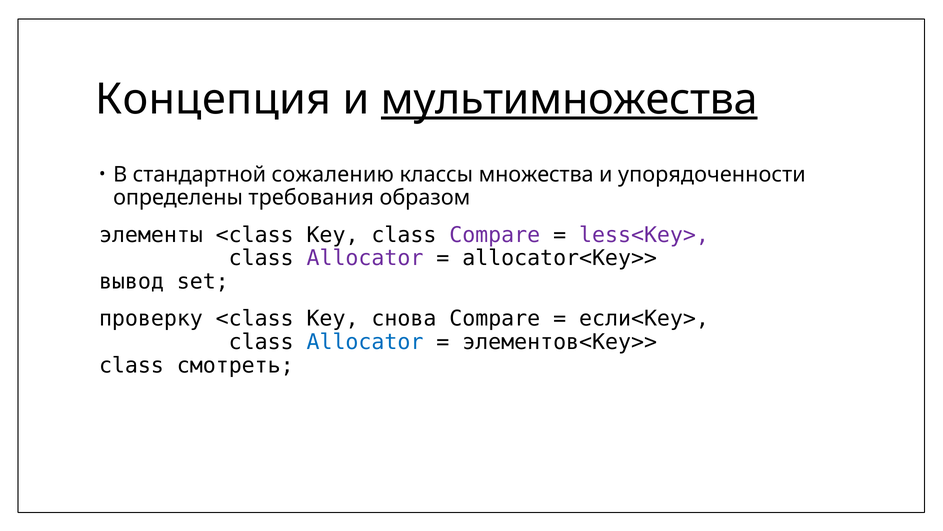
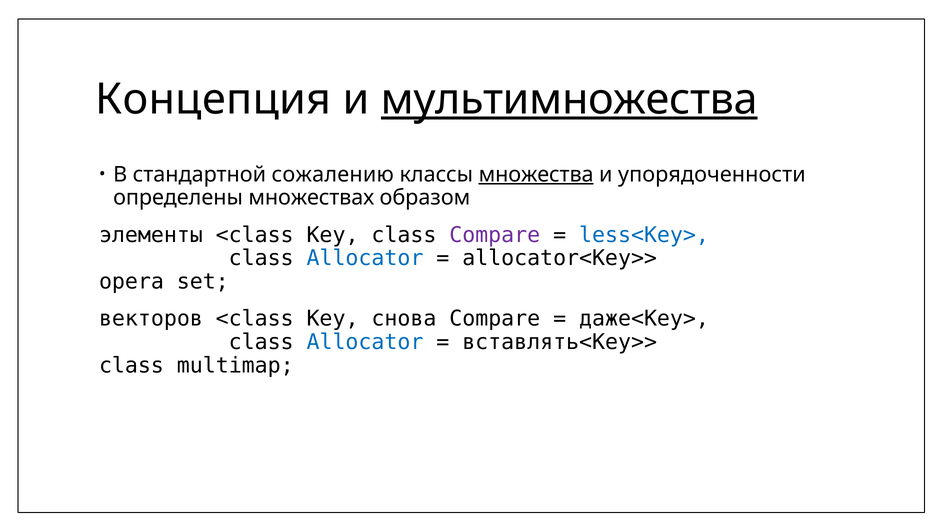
множества underline: none -> present (536, 174)
требования: требования -> множествах (311, 198)
less<Key> colour: purple -> blue (644, 235)
Allocator colour: purple -> blue (365, 258)
вывод: вывод -> opera (131, 281)
проверку: проверку -> векторов (151, 318)
если<Key>: если<Key> -> даже<Key> (644, 318)
элементов<Key>>: элементов<Key>> -> вставлять<Key>> (560, 342)
смотреть: смотреть -> multimap (235, 365)
